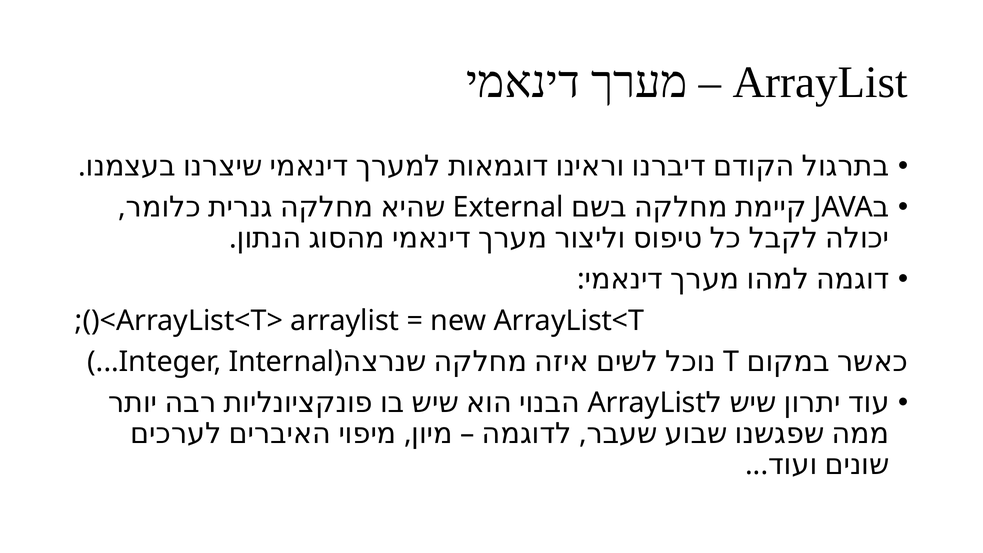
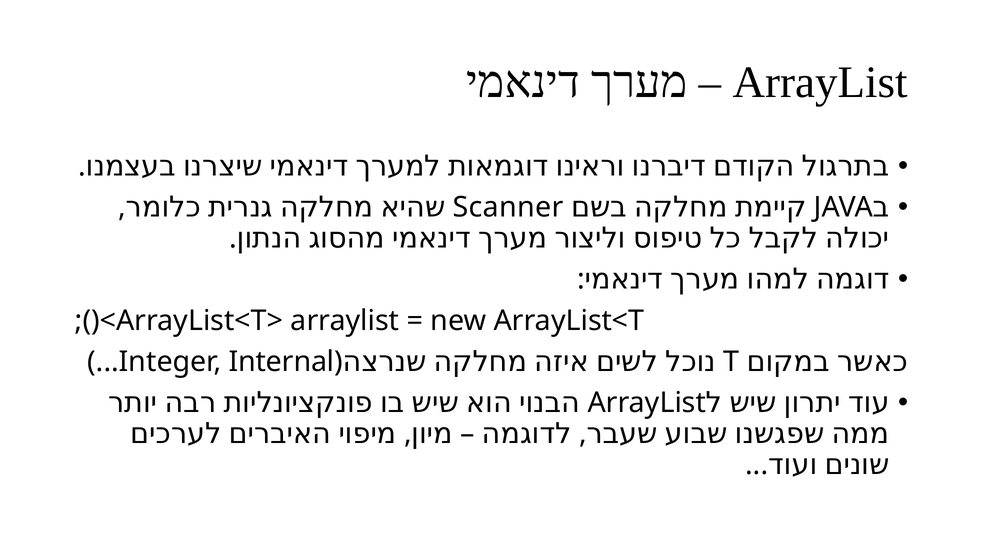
External: External -> Scanner (508, 207)
